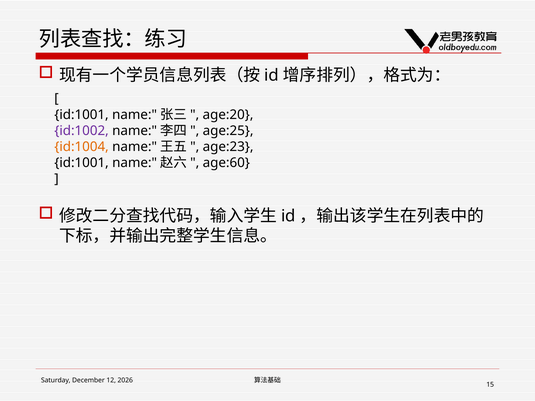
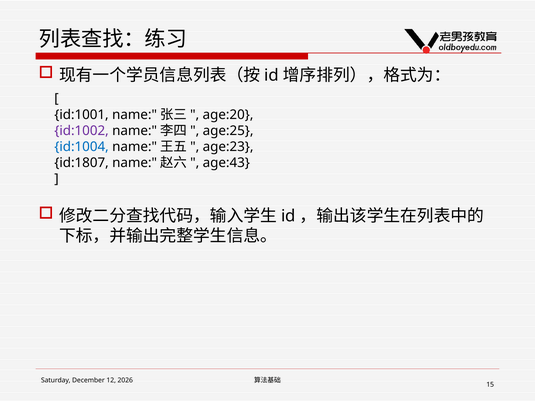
id:1004 colour: orange -> blue (82, 147)
id:1001: id:1001 -> id:1807 (82, 163)
age:60: age:60 -> age:43 (226, 163)
